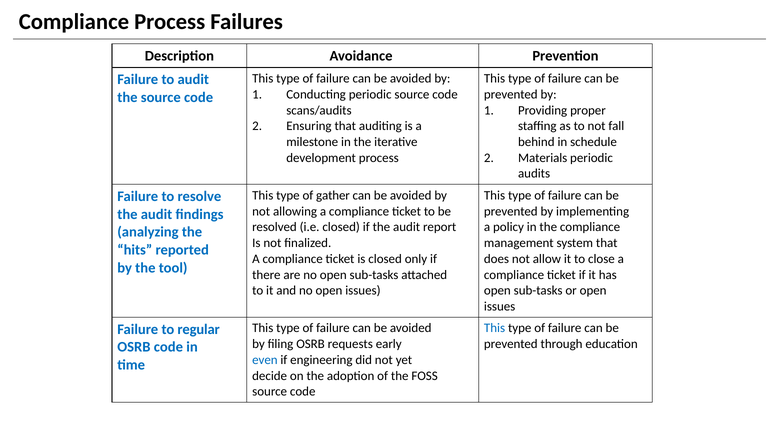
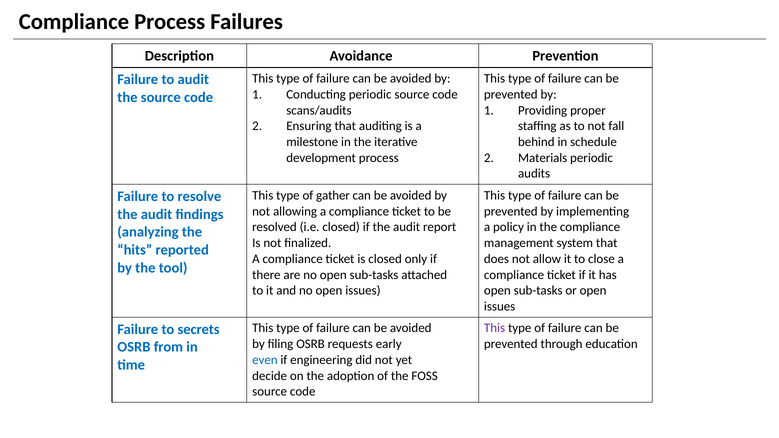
This colour: blue -> purple (495, 328)
regular: regular -> secrets (199, 329)
OSRB code: code -> from (168, 347)
